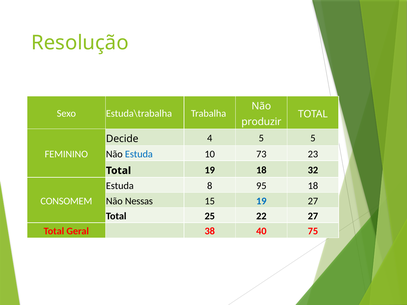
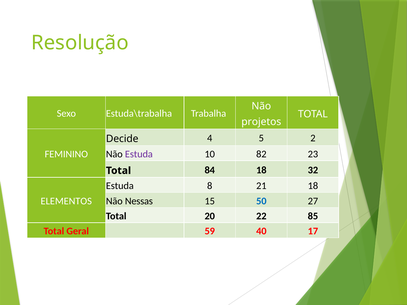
produzir: produzir -> projetos (261, 122)
5 5: 5 -> 2 (313, 138)
Estuda colour: blue -> purple (139, 154)
73: 73 -> 82 (261, 154)
19: 19 -> 84 (210, 170)
95: 95 -> 21 (261, 186)
CONSOMEM: CONSOMEM -> ELEMENTOS (66, 201)
15 19: 19 -> 50 (261, 201)
25: 25 -> 20 (210, 216)
22 27: 27 -> 85 (313, 216)
38: 38 -> 59 (210, 231)
75: 75 -> 17 (313, 231)
